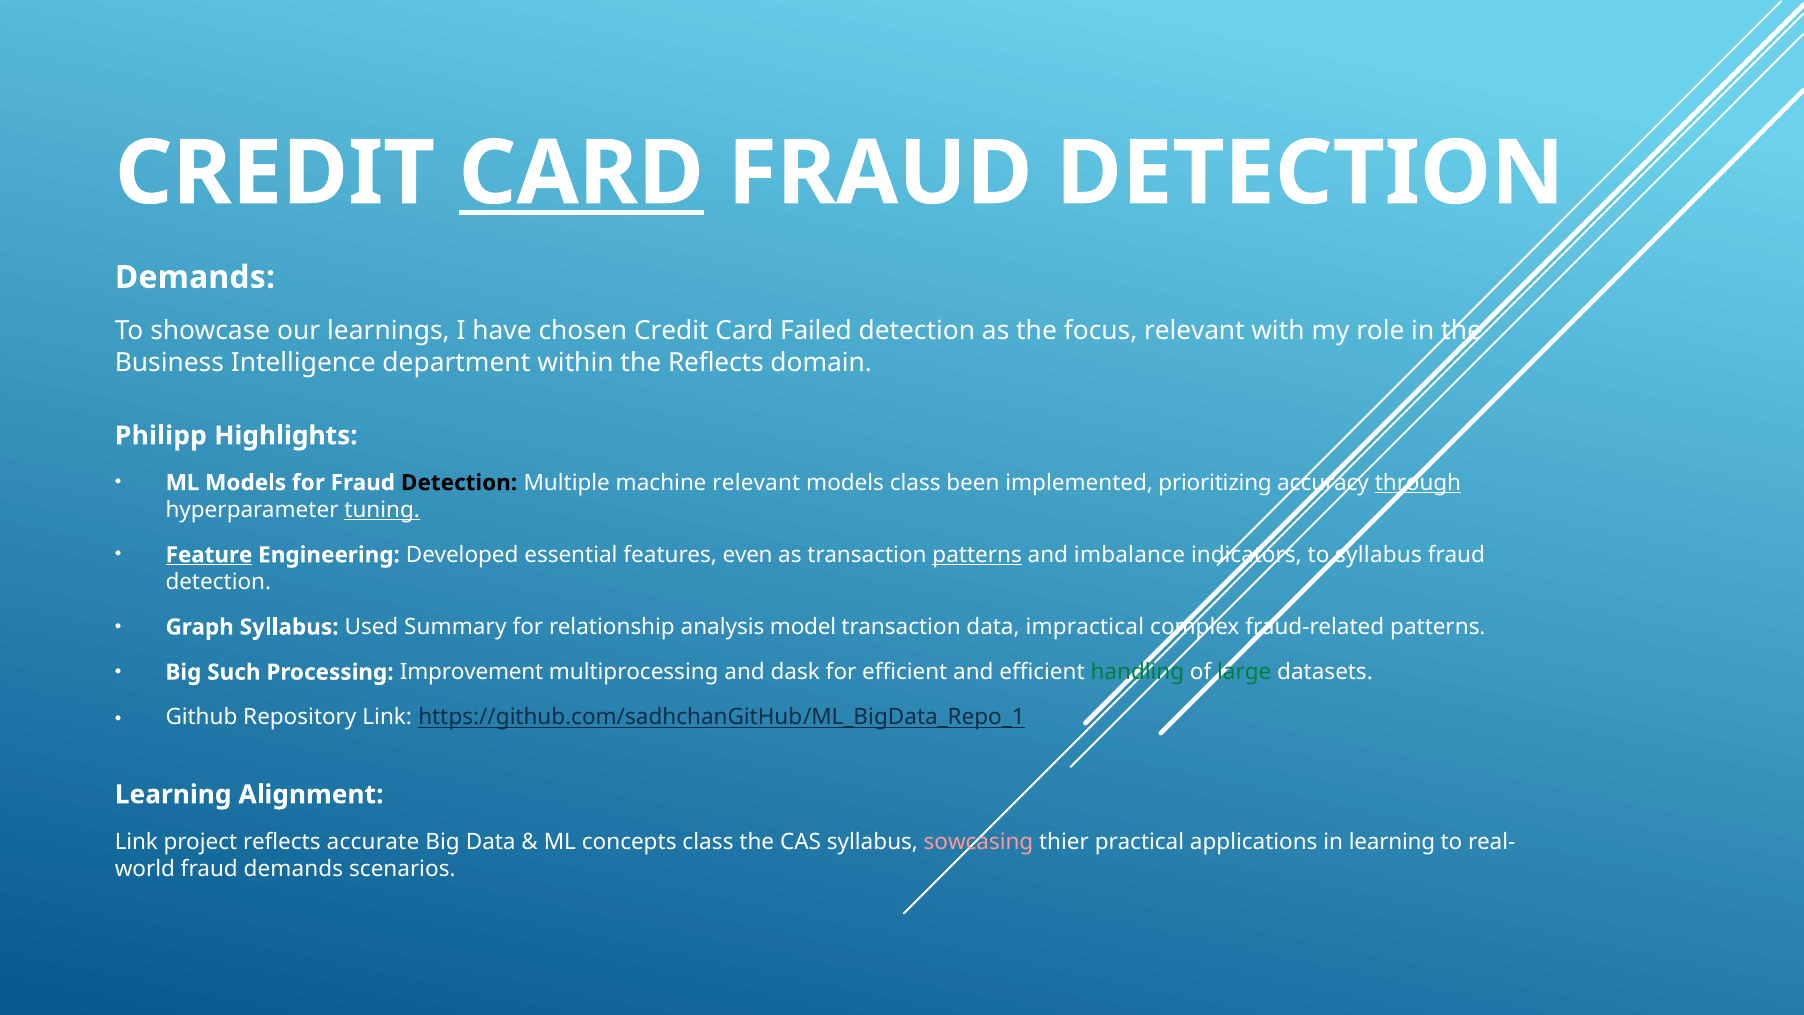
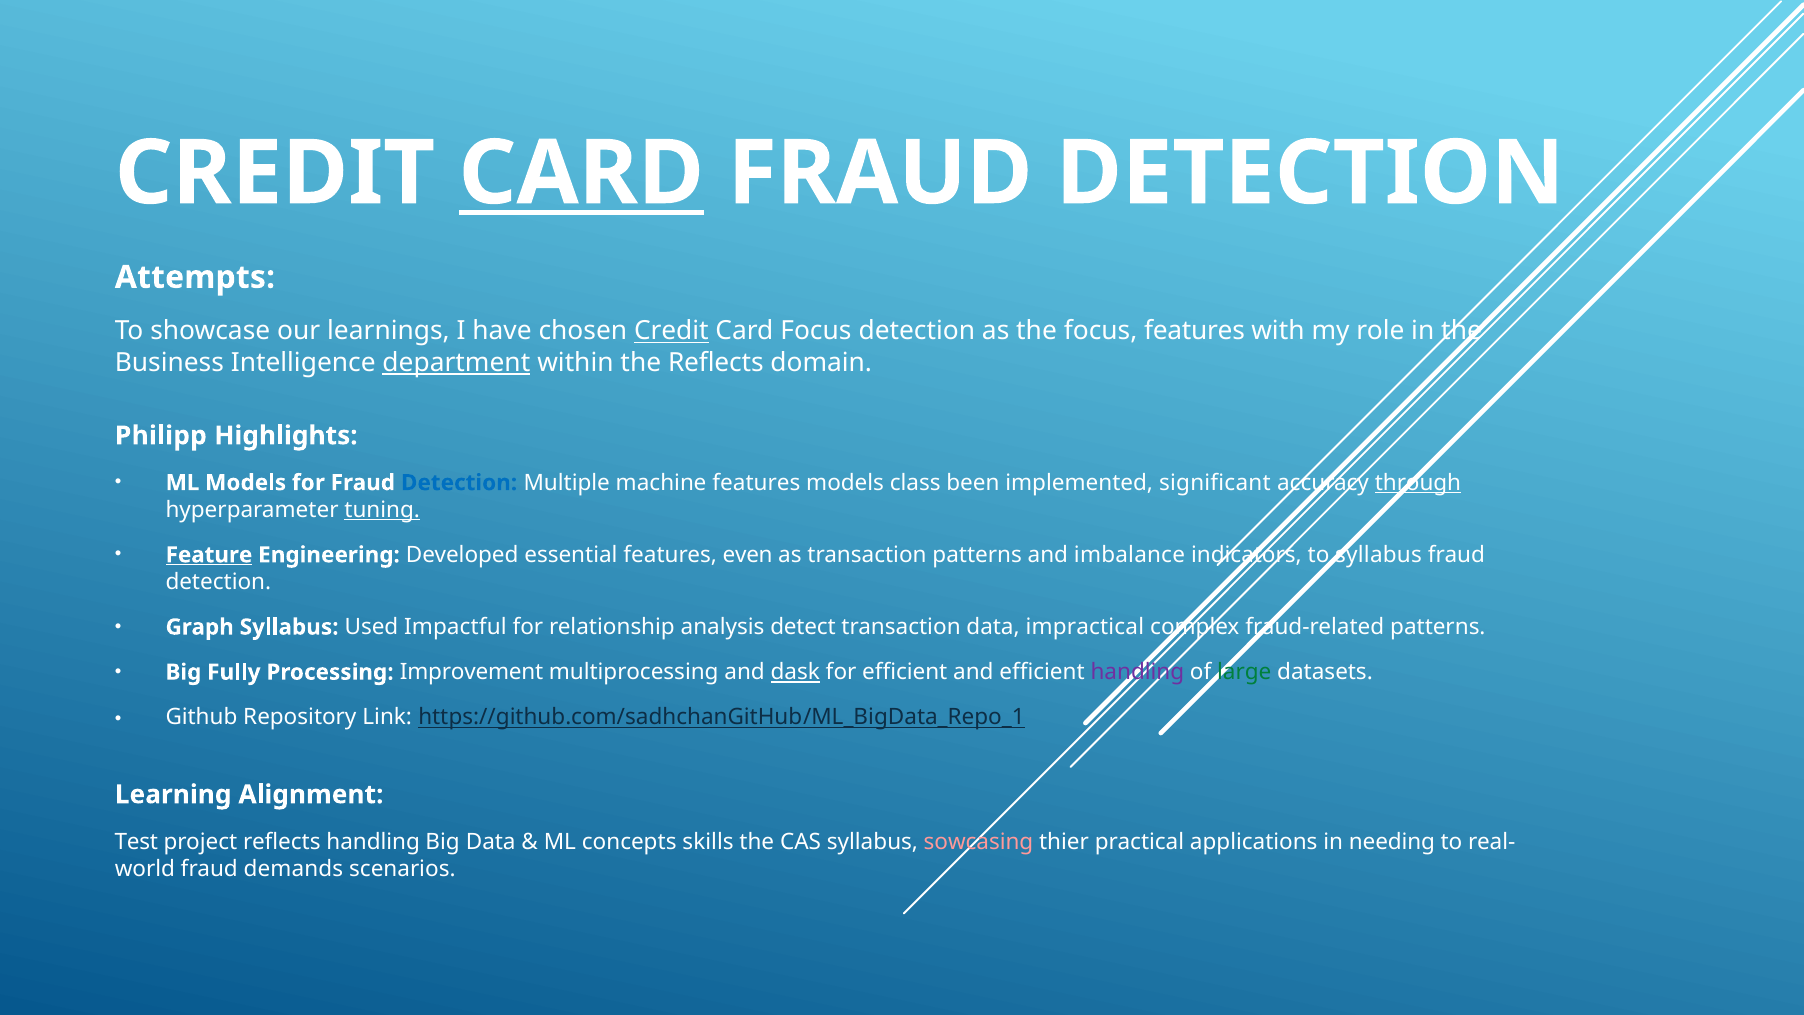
Demands: Demands -> Attempts (195, 277)
Credit underline: none -> present (671, 331)
Card Failed: Failed -> Focus (816, 331)
focus relevant: relevant -> features (1194, 331)
department underline: none -> present (456, 363)
Detection colour: black -> blue (459, 483)
machine relevant: relevant -> features (756, 483)
prioritizing: prioritizing -> significant (1215, 483)
patterns underline: present -> none (977, 555)
Summary: Summary -> Impactful (455, 627)
model: model -> detect (803, 627)
Such: Such -> Fully (234, 672)
dask underline: none -> present (795, 672)
handling colour: green -> purple (1137, 672)
Link: Link -> Test (136, 841)
reflects accurate: accurate -> handling (373, 841)
concepts class: class -> skills (708, 841)
in learning: learning -> needing (1392, 841)
